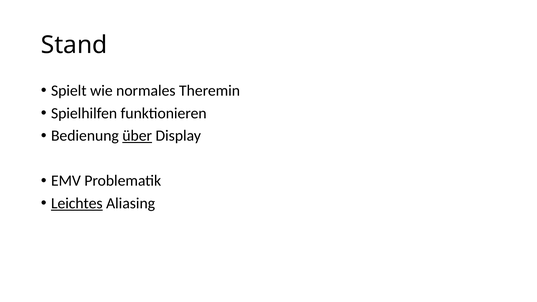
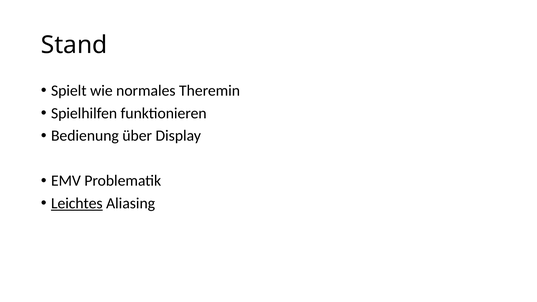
über underline: present -> none (137, 136)
